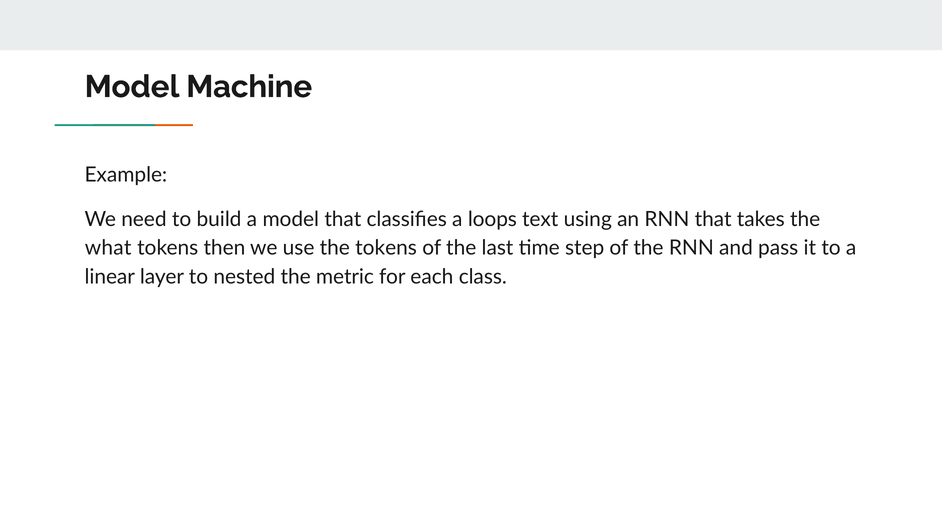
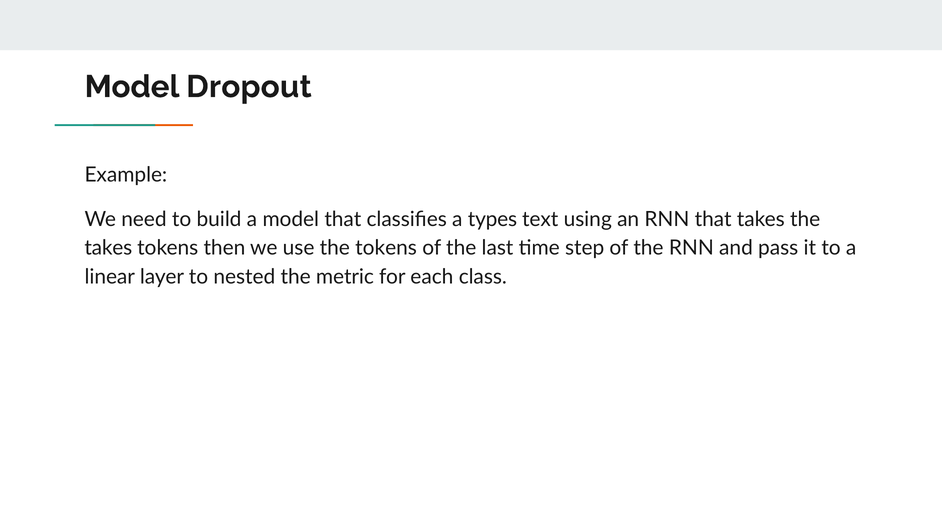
Machine: Machine -> Dropout (249, 87)
loops: loops -> types (492, 219)
what: what -> takes (108, 248)
